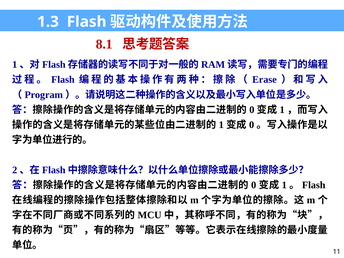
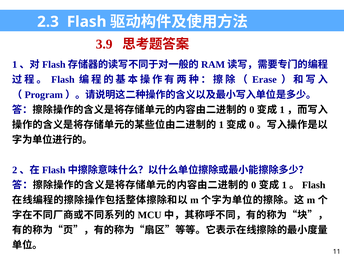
1.3: 1.3 -> 2.3 (48, 22)
8.1: 8.1 -> 3.9 (104, 44)
